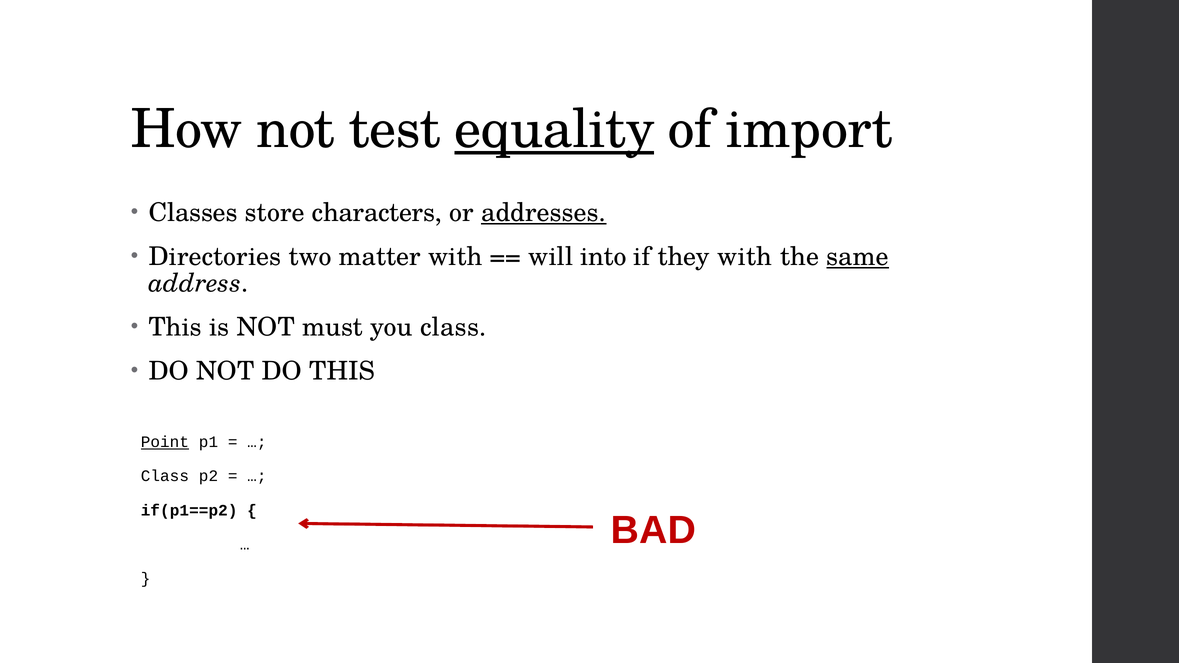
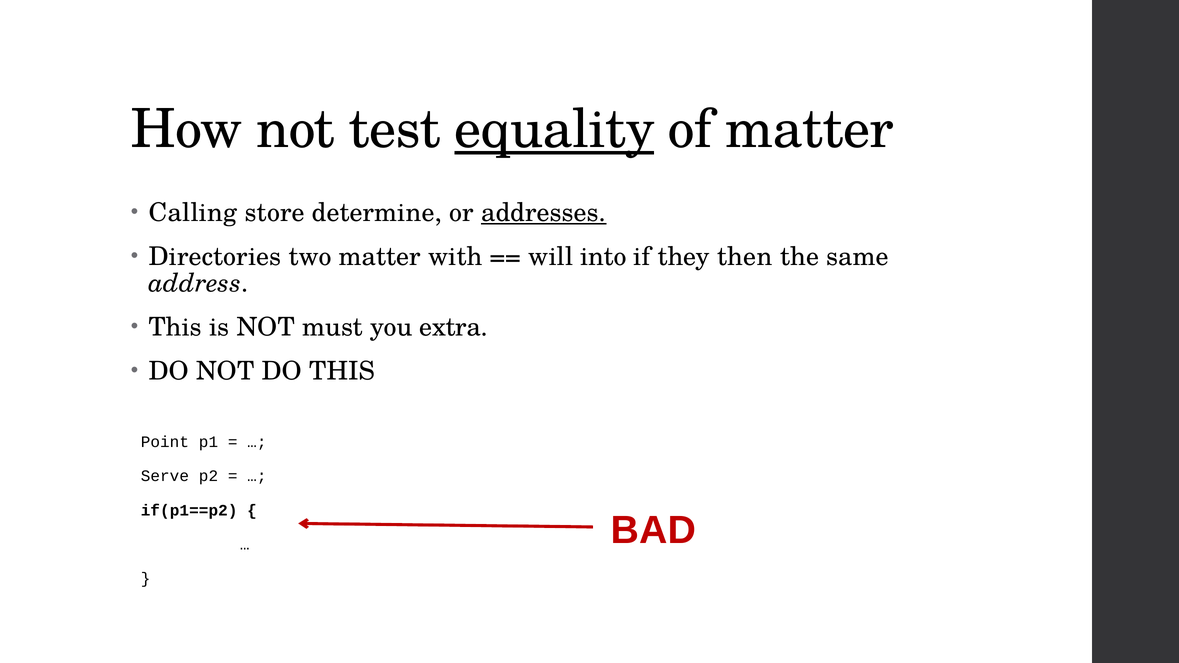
of import: import -> matter (809, 130)
Classes: Classes -> Calling (193, 213)
characters: characters -> determine (377, 213)
they with: with -> then (745, 257)
same underline: present -> none (858, 257)
you class: class -> extra (454, 327)
Point underline: present -> none (165, 442)
Class: Class -> Serve (165, 476)
